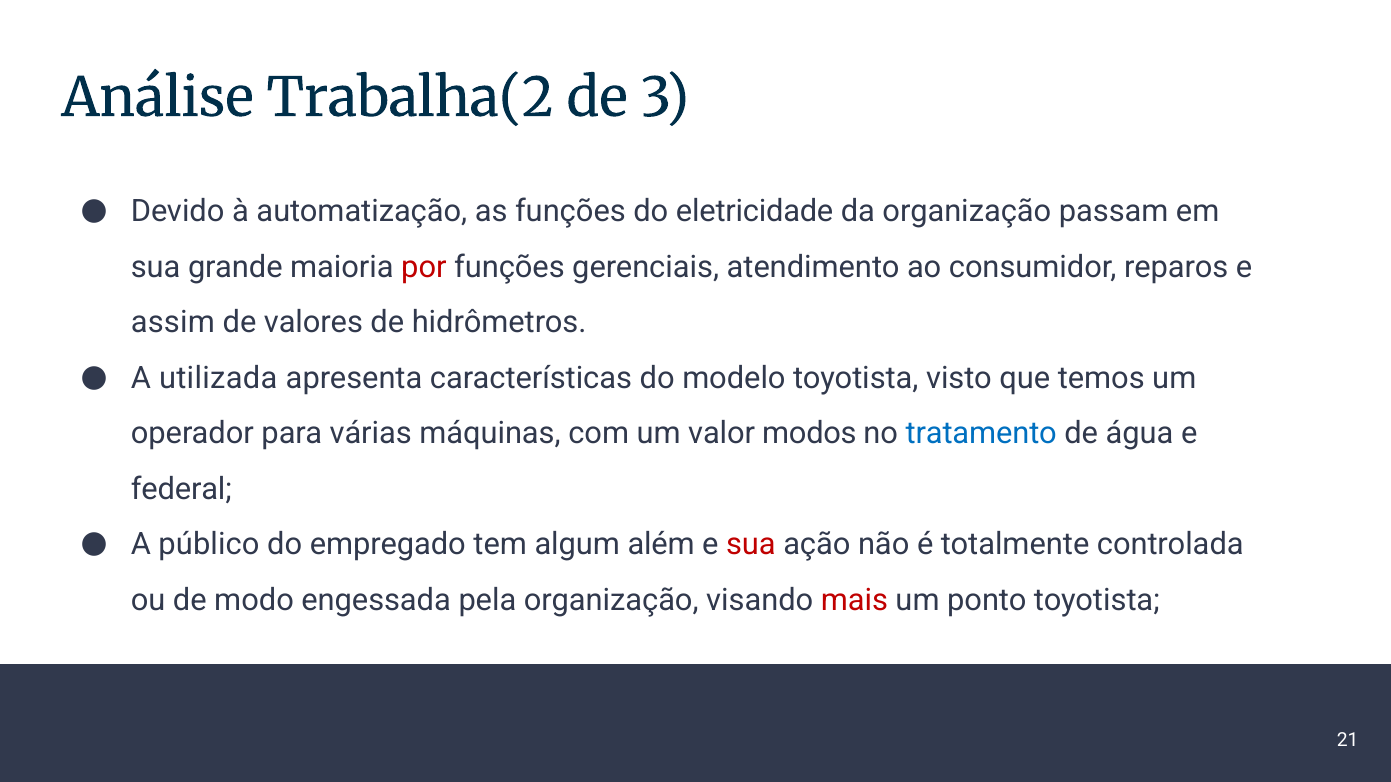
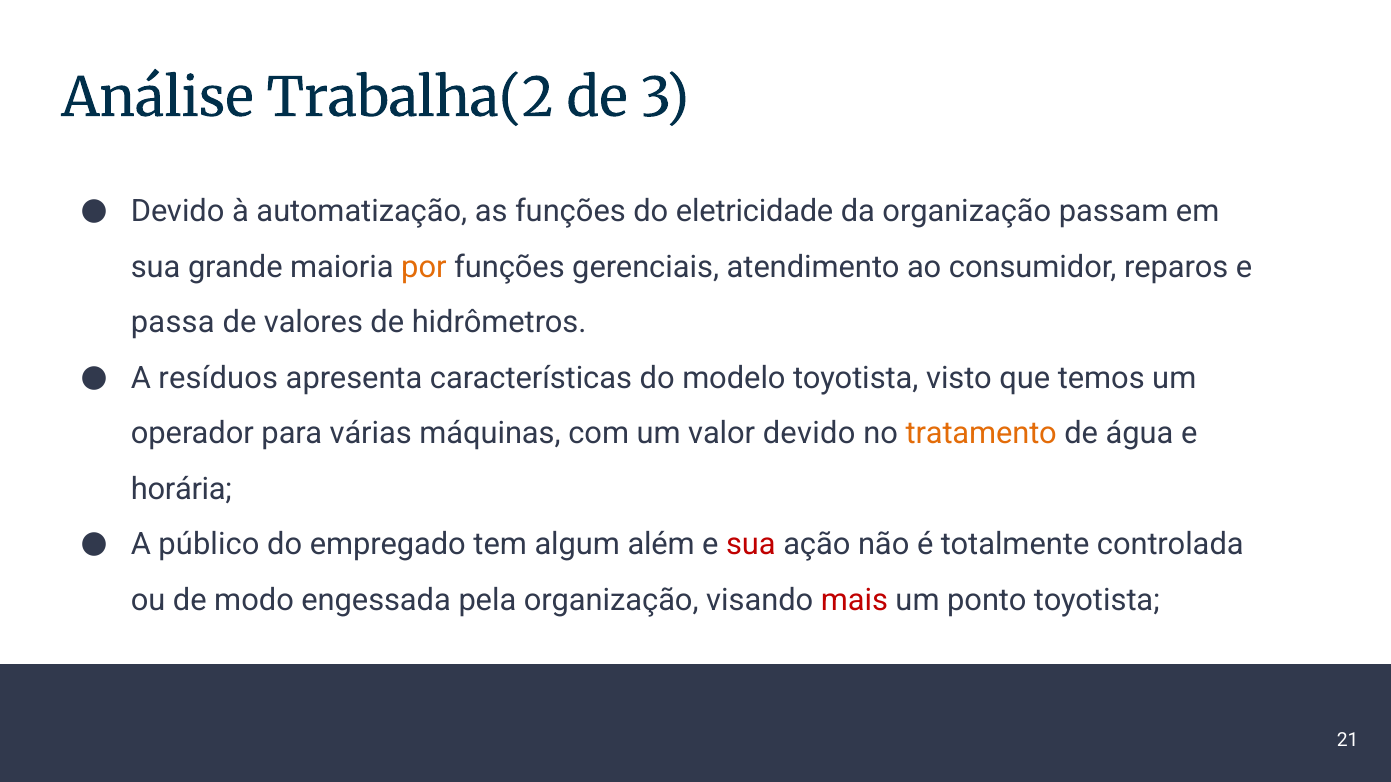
por colour: red -> orange (424, 267)
assim: assim -> passa (173, 323)
utilizada: utilizada -> resíduos (218, 378)
valor modos: modos -> devido (809, 434)
tratamento colour: blue -> orange (981, 434)
federal: federal -> horária (181, 489)
